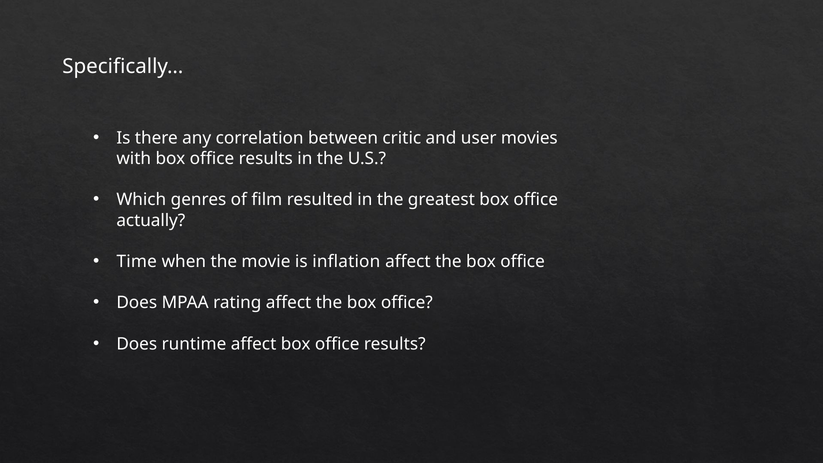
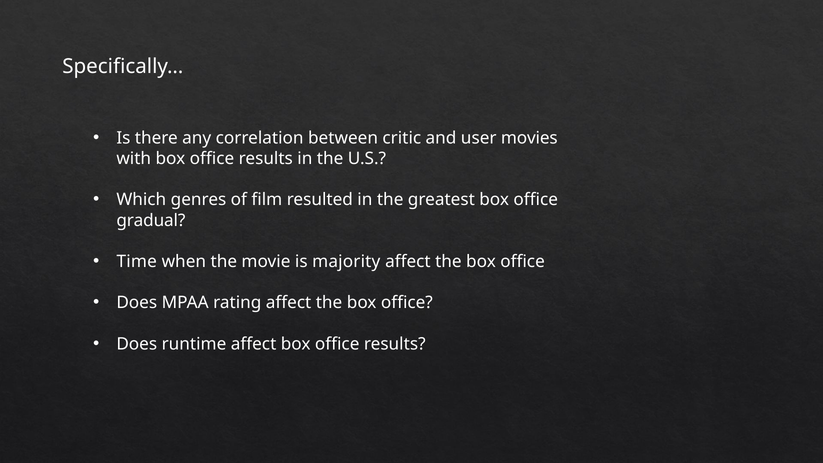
actually: actually -> gradual (151, 220)
inflation: inflation -> majority (346, 261)
